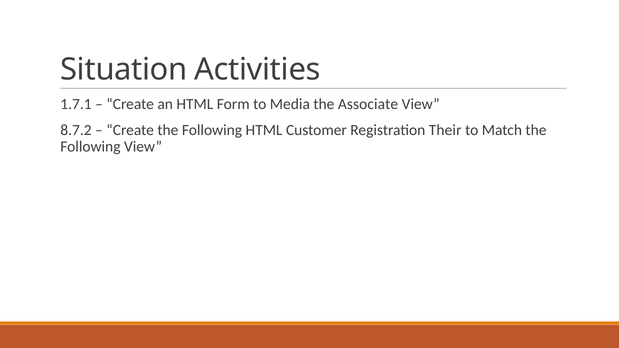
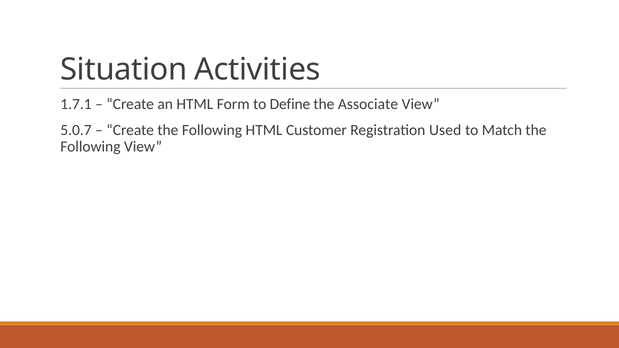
Media: Media -> Define (290, 104)
8.7.2: 8.7.2 -> 5.0.7 (76, 130)
Their: Their -> Used (445, 130)
